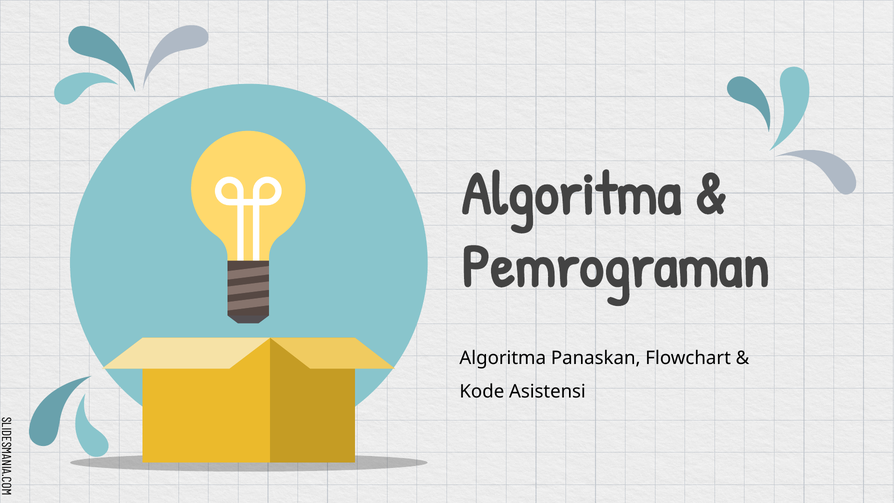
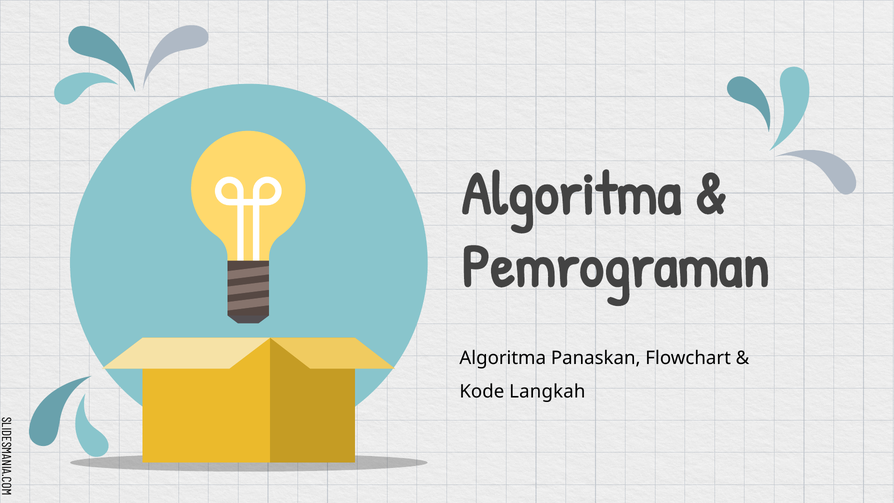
Asistensi: Asistensi -> Langkah (547, 391)
